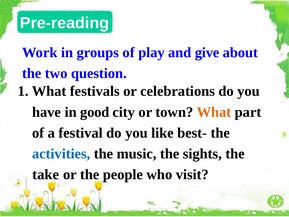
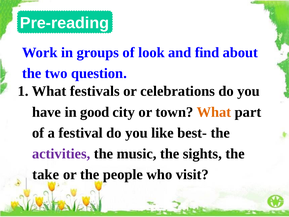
play: play -> look (151, 52)
give: give -> find (207, 52)
activities colour: blue -> purple (61, 153)
